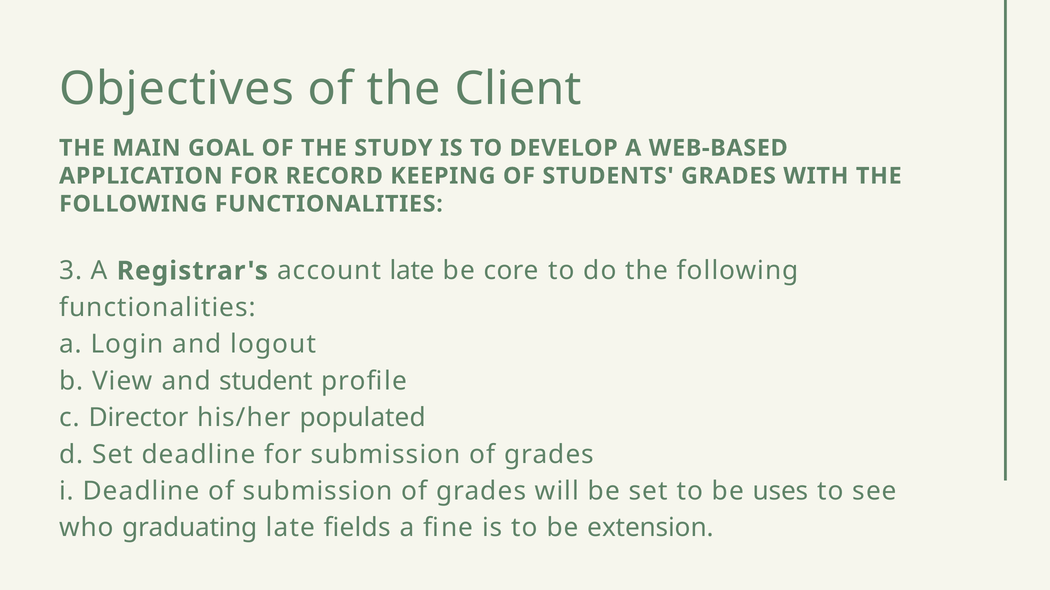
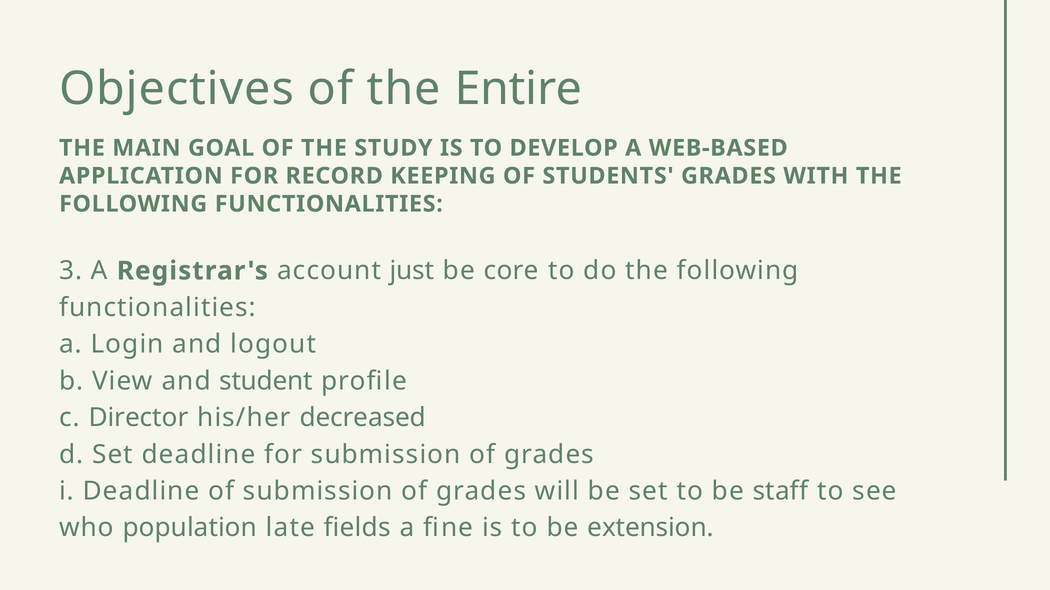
Client: Client -> Entire (518, 89)
account late: late -> just (412, 271)
populated: populated -> decreased (363, 418)
uses: uses -> staff (780, 492)
graduating: graduating -> population (190, 528)
